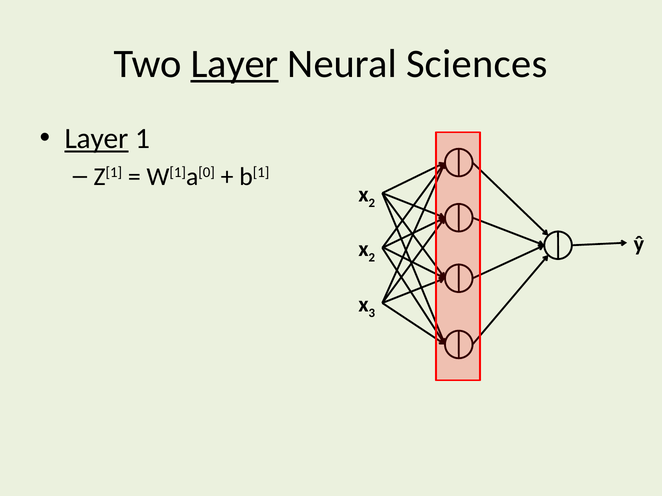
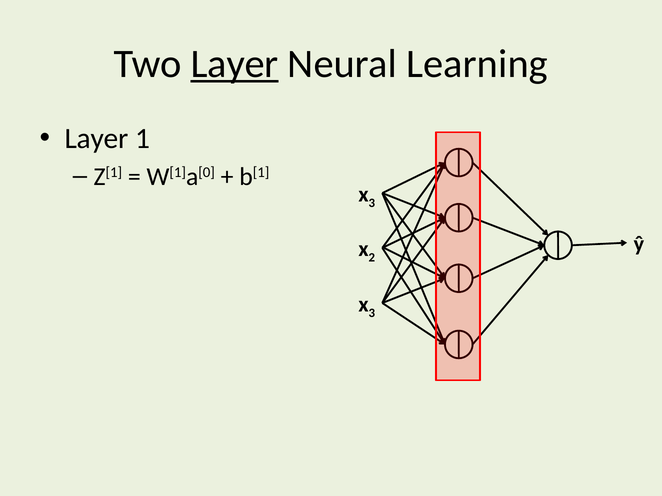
Sciences: Sciences -> Learning (477, 64)
Layer underline: present -> none (97, 139)
2: 2 -> 3 (372, 203)
